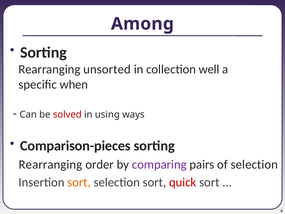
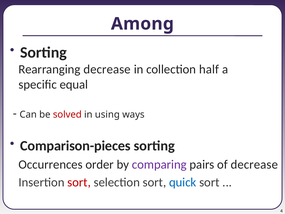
Rearranging unsorted: unsorted -> decrease (107, 69)
well: well -> half (209, 69)
when: when -> equal (74, 84)
Rearranging: Rearranging -> Occurrences (51, 164)
of selection: selection -> decrease (254, 164)
sort colour: orange -> red (79, 182)
quick colour: red -> blue (183, 182)
